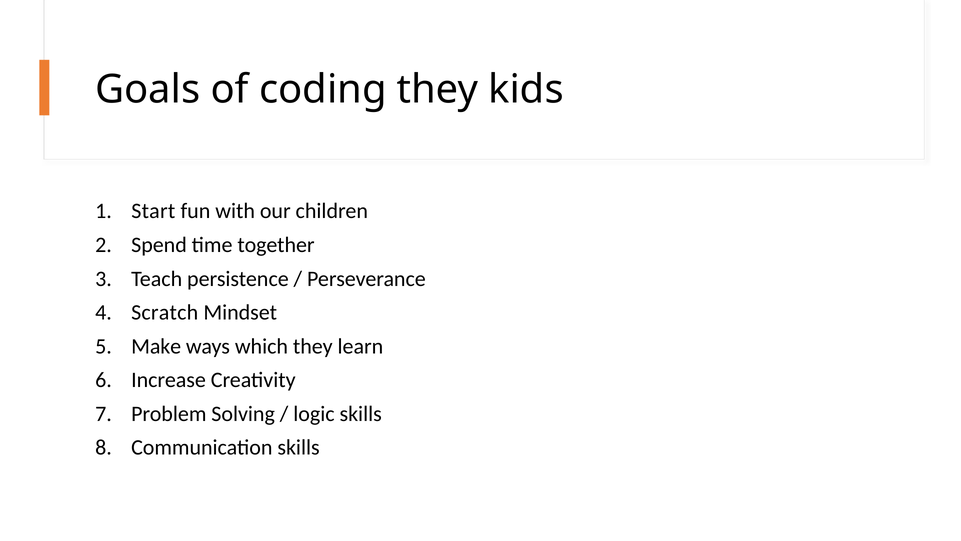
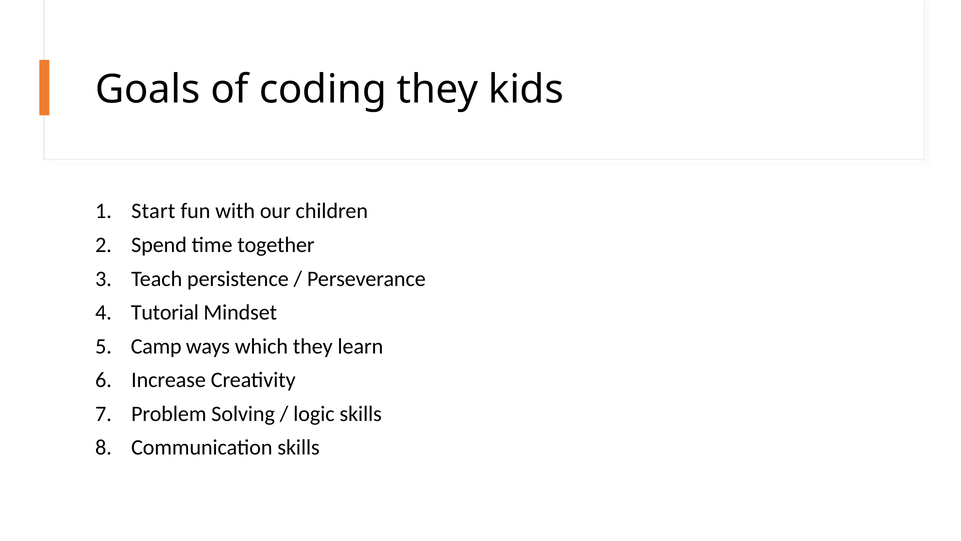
Scratch: Scratch -> Tutorial (165, 312)
Make: Make -> Camp (156, 346)
